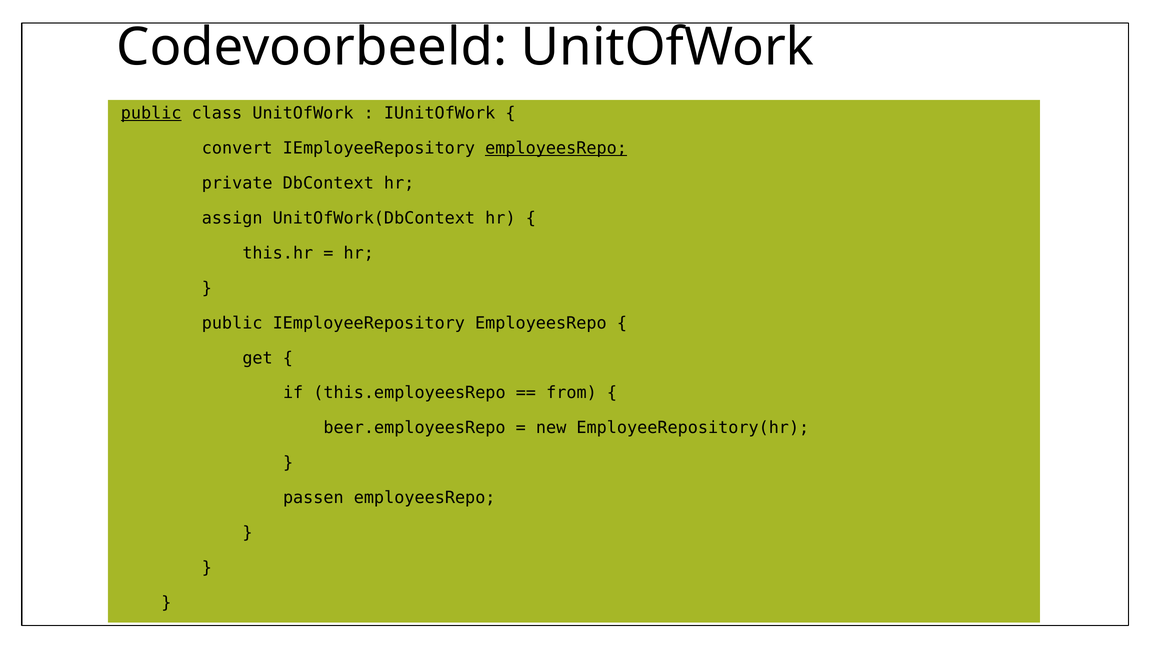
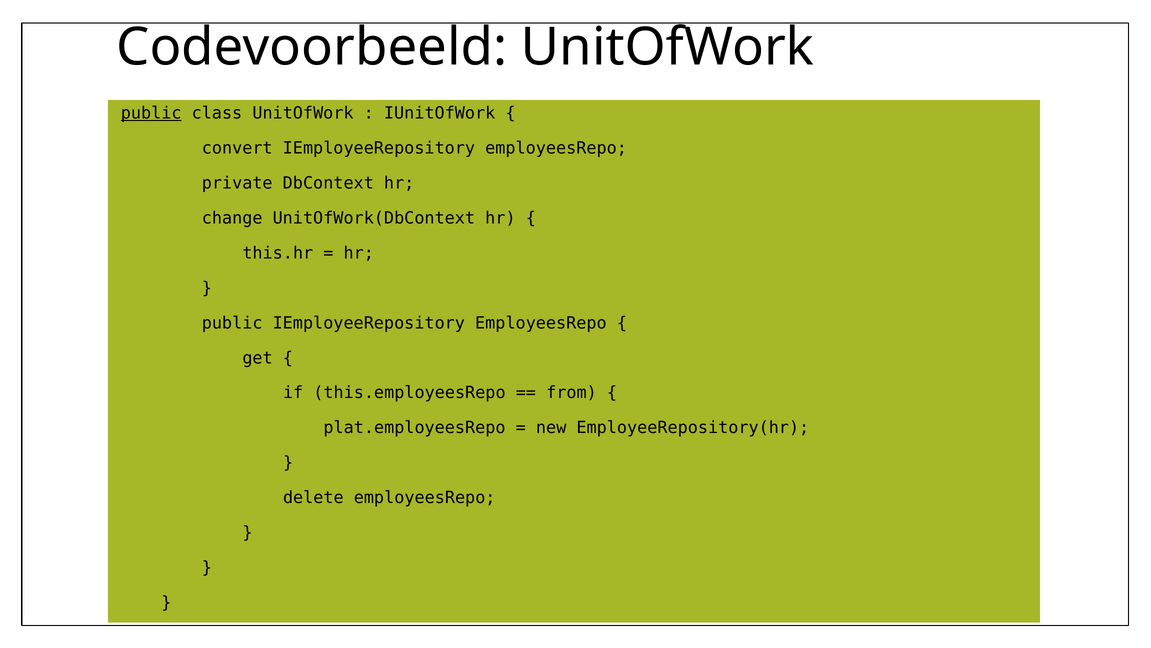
employeesRepo underline: present -> none (556, 148)
assign: assign -> change (232, 218)
beer.employeesRepo: beer.employeesRepo -> plat.employeesRepo (415, 428)
passen: passen -> delete (313, 497)
